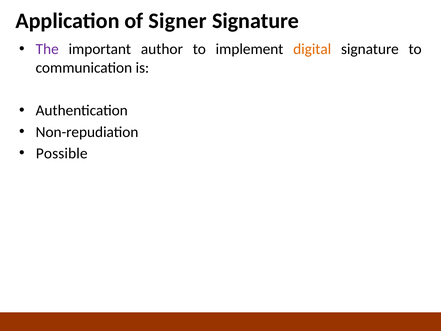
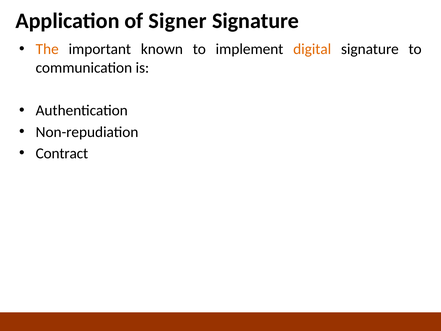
The colour: purple -> orange (47, 49)
author: author -> known (162, 49)
Possible: Possible -> Contract (62, 153)
